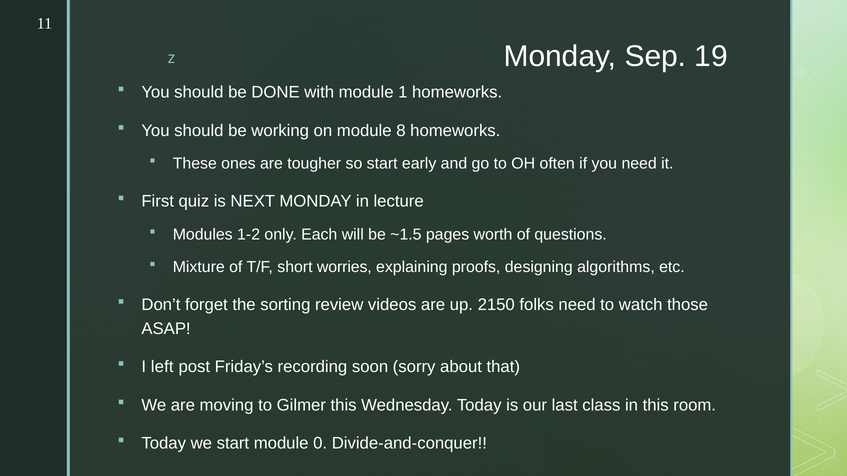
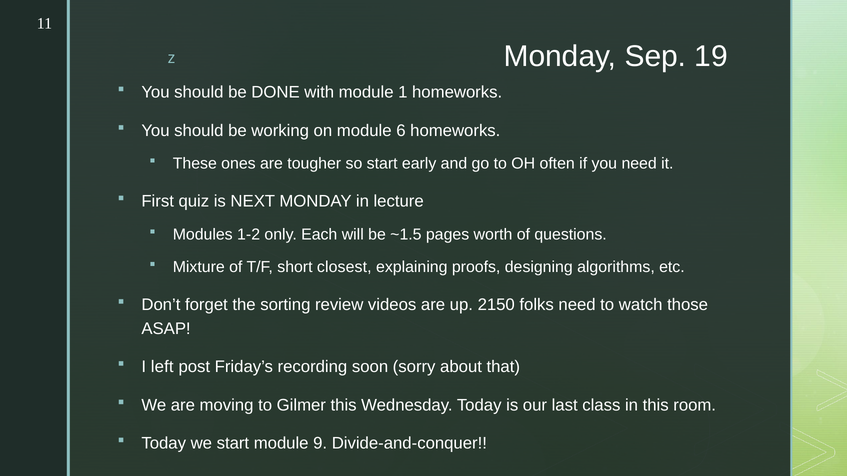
8: 8 -> 6 (401, 131)
worries: worries -> closest (344, 267)
0: 0 -> 9 (320, 444)
